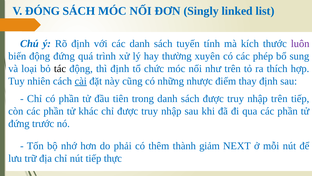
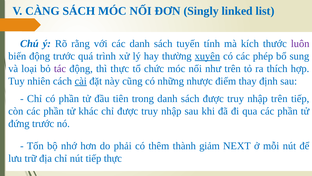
ĐÓNG: ĐÓNG -> CÀNG (43, 11)
Rõ định: định -> rằng (81, 43)
động đứng: đứng -> trước (64, 56)
xuyên underline: none -> present (207, 56)
tác colour: black -> purple (60, 68)
thì định: định -> thực (120, 68)
